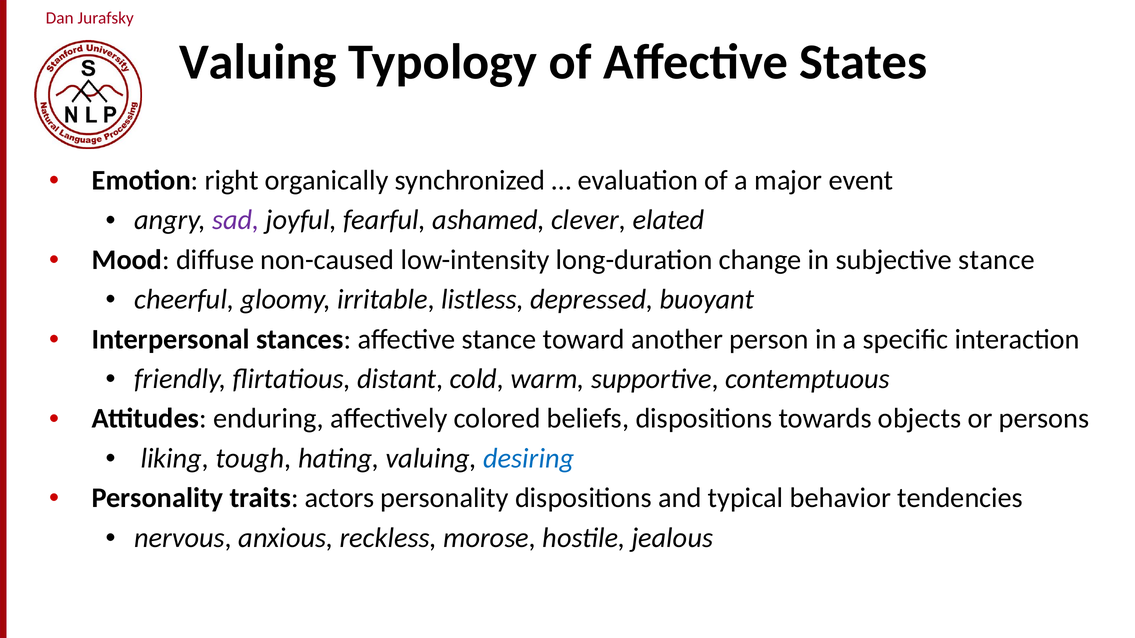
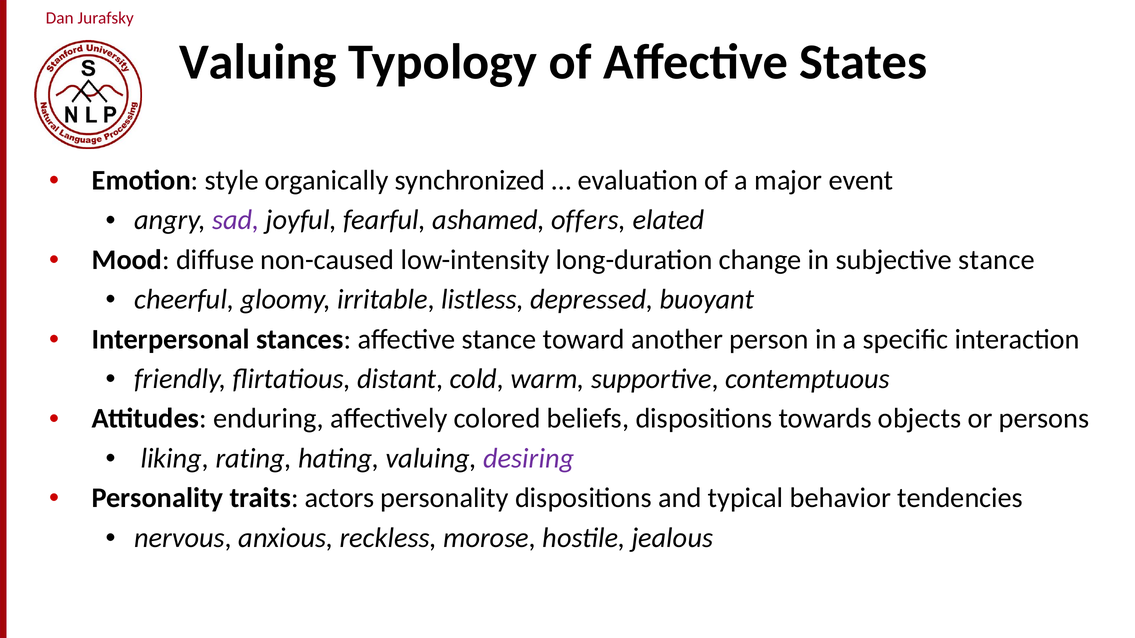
right: right -> style (232, 181)
clever: clever -> offers (589, 220)
tough: tough -> rating (254, 459)
desiring colour: blue -> purple (529, 459)
